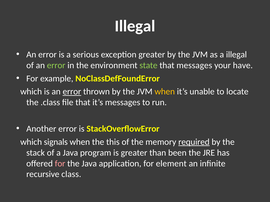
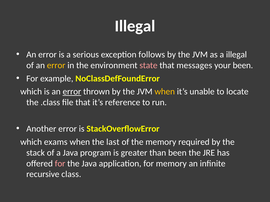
exception greater: greater -> follows (152, 55)
error colour: light green -> yellow (56, 65)
state colour: light green -> pink (148, 65)
your have: have -> been (243, 65)
it’s messages: messages -> reference (123, 103)
signals: signals -> exams (56, 142)
this: this -> last (113, 142)
required underline: present -> none (194, 142)
for element: element -> memory (171, 164)
